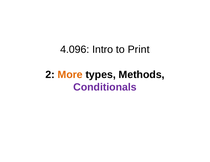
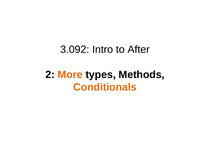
4.096: 4.096 -> 3.092 (75, 50)
Print: Print -> After (139, 50)
Conditionals colour: purple -> orange (105, 87)
